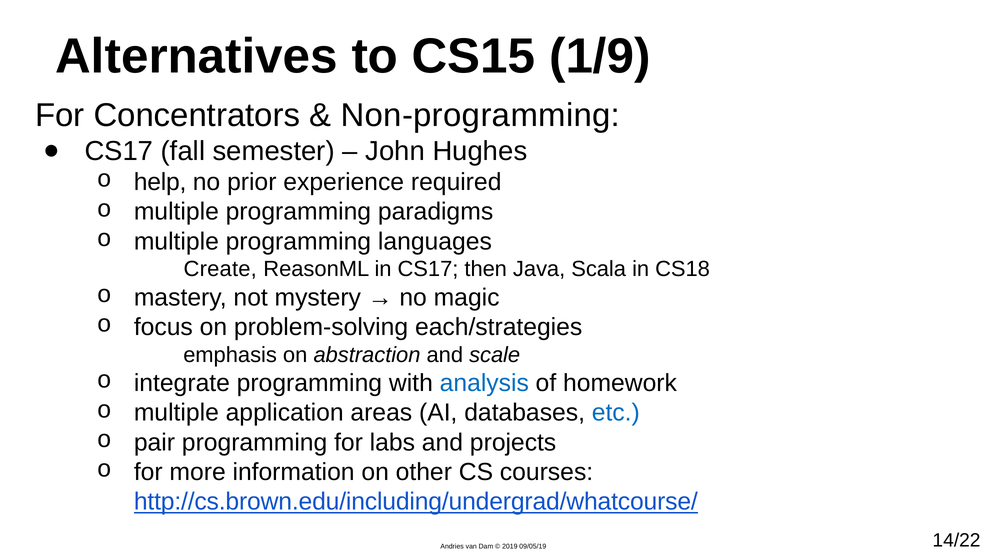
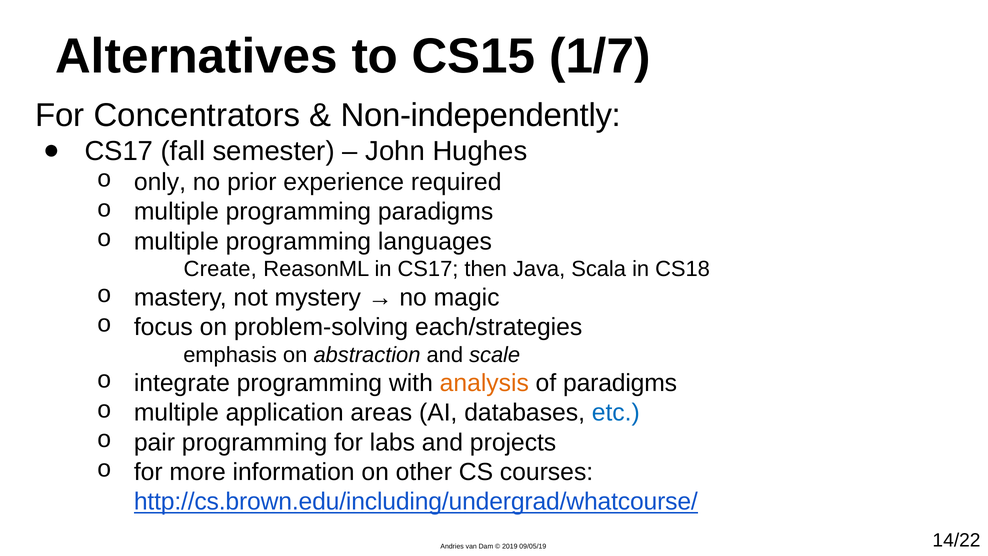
1/9: 1/9 -> 1/7 (600, 57)
Non-programming: Non-programming -> Non-independently (481, 115)
help: help -> only (160, 182)
analysis colour: blue -> orange (484, 383)
of homework: homework -> paradigms (620, 383)
